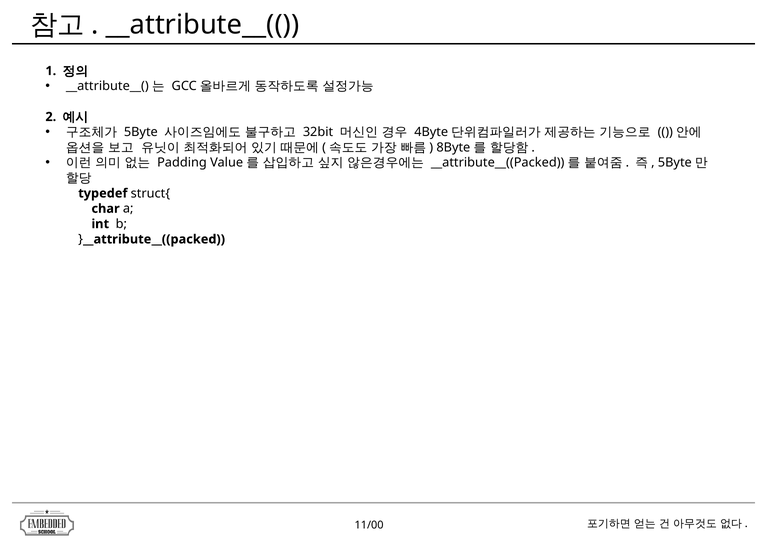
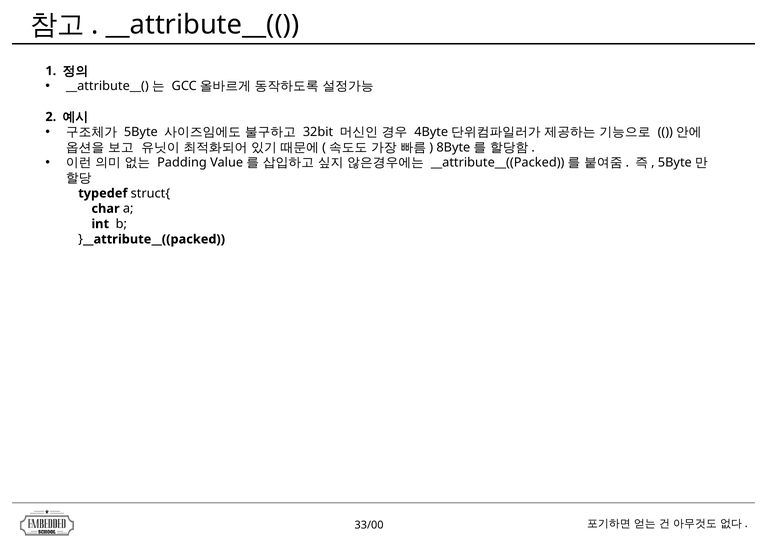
11/00: 11/00 -> 33/00 (369, 525)
